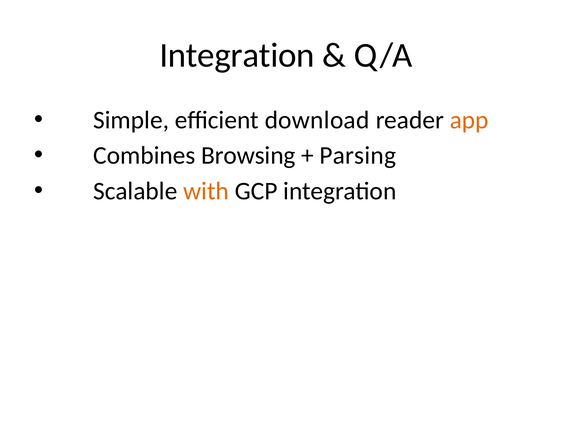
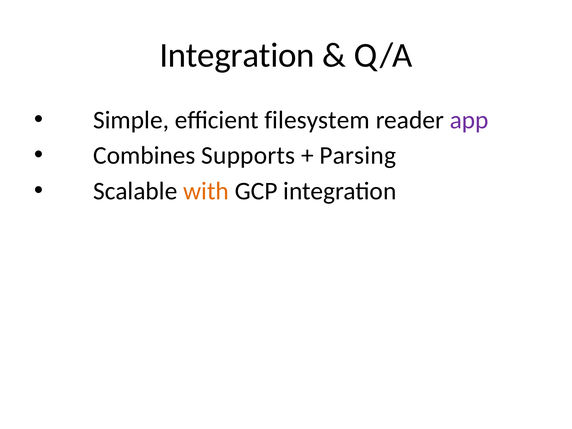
download: download -> filesystem (317, 120)
app colour: orange -> purple (469, 120)
Browsing: Browsing -> Supports (248, 156)
